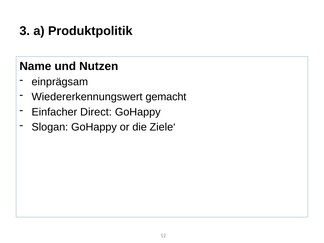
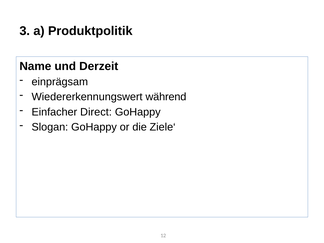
Nutzen: Nutzen -> Derzeit (99, 66)
gemacht: gemacht -> während (166, 97)
